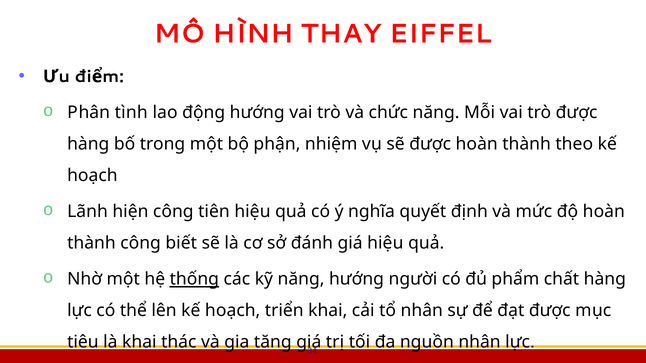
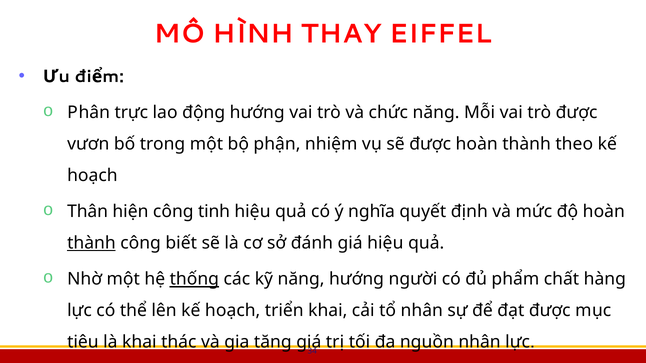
tình: tình -> trực (131, 113)
hàng: hàng -> vươn (88, 144)
Lãnh: Lãnh -> Thân (88, 212)
tiên: tiên -> tinh (214, 212)
thành underline: none -> present (91, 243)
